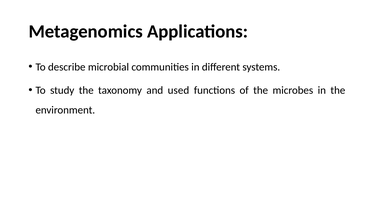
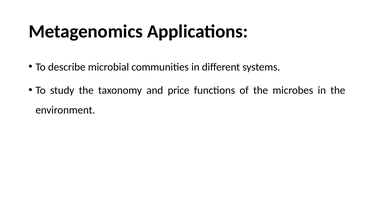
used: used -> price (179, 91)
